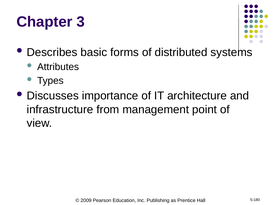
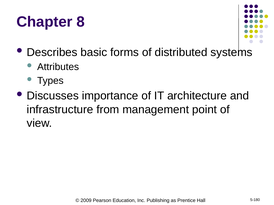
3: 3 -> 8 (81, 22)
